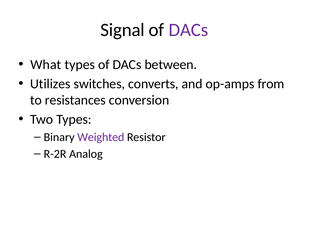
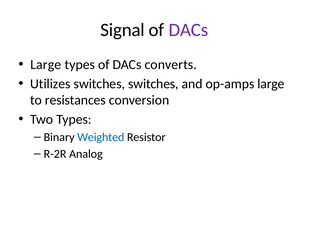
What: What -> Large (46, 65)
between: between -> converts (171, 65)
switches converts: converts -> switches (153, 84)
op-amps from: from -> large (271, 84)
Weighted colour: purple -> blue (101, 138)
